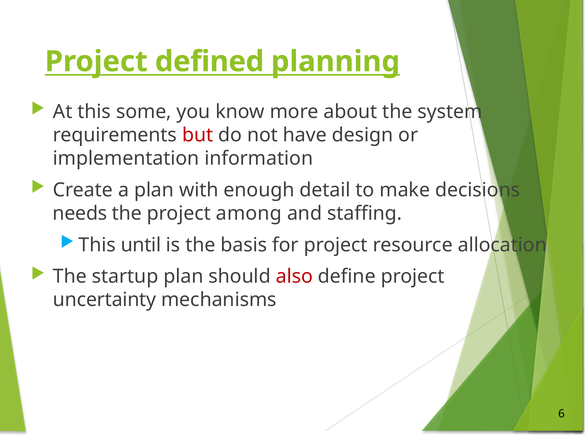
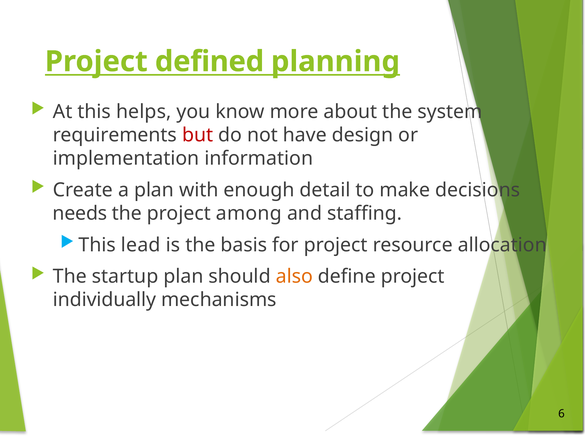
some: some -> helps (144, 112)
until: until -> lead (141, 245)
also colour: red -> orange (294, 276)
uncertainty: uncertainty -> individually (105, 300)
